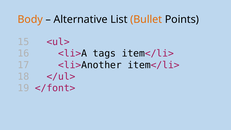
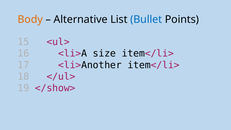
Bullet colour: orange -> blue (146, 19)
tags: tags -> size (104, 53)
</font>: </font> -> </show> (55, 88)
